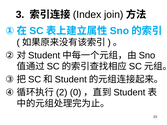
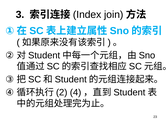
0: 0 -> 4 (76, 93)
